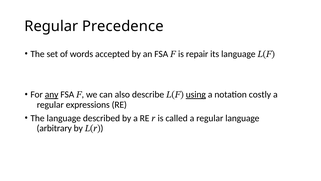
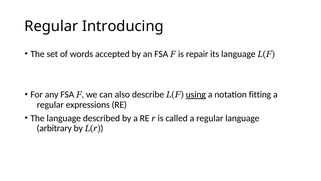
Precedence: Precedence -> Introducing (123, 26)
costly: costly -> fitting (260, 94)
any underline: present -> none (52, 94)
